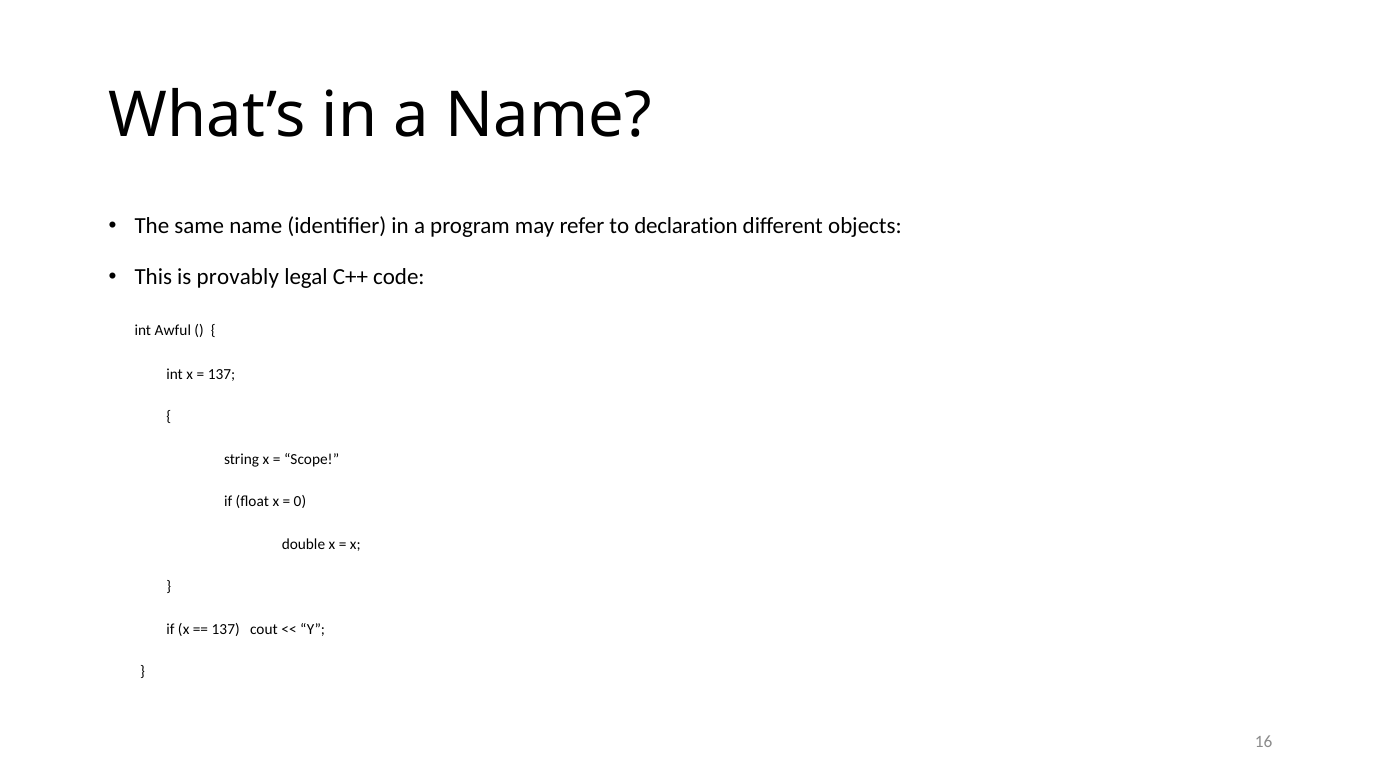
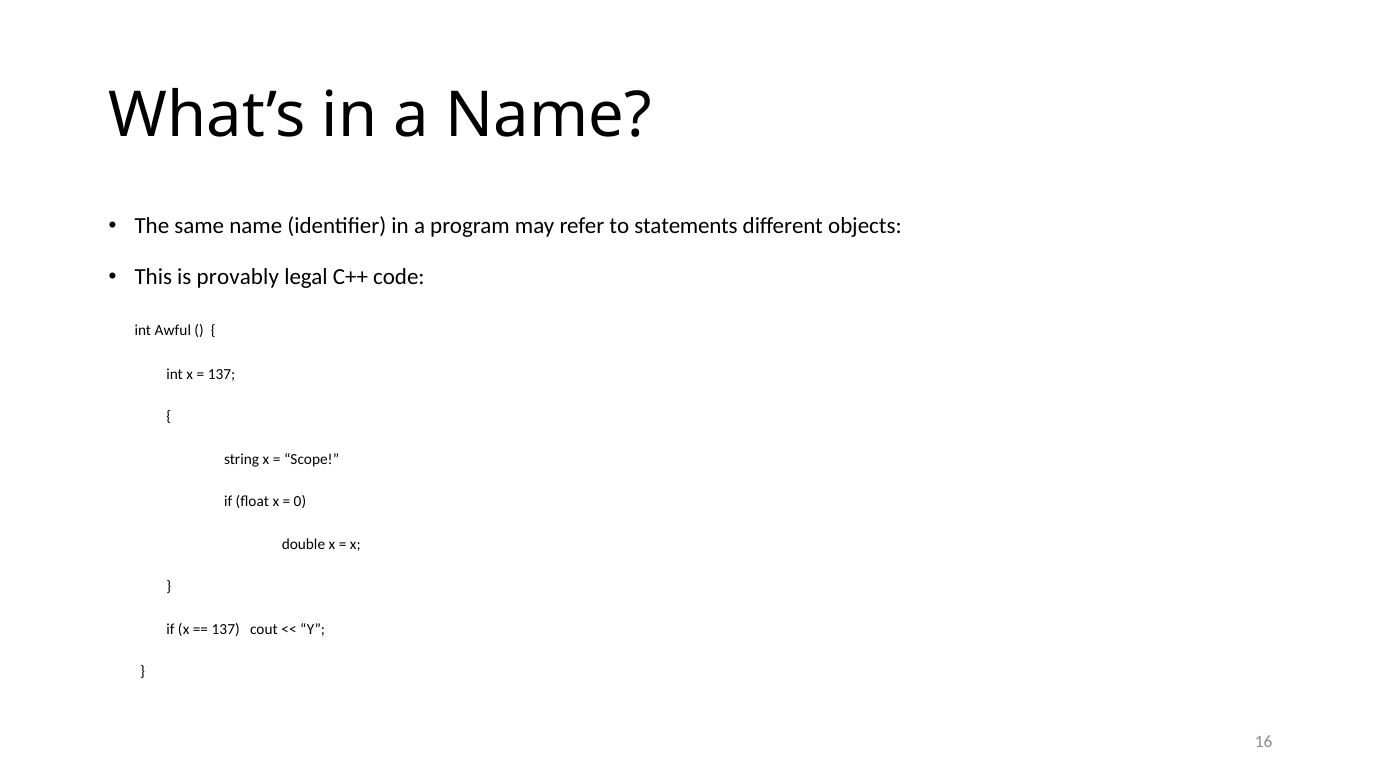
declaration: declaration -> statements (686, 226)
